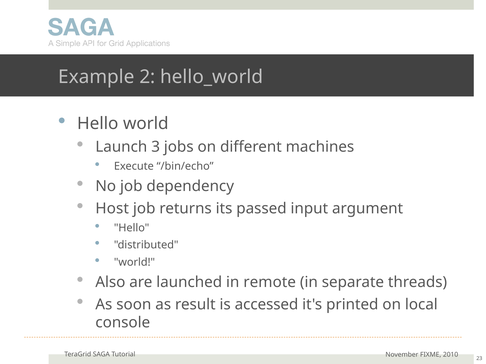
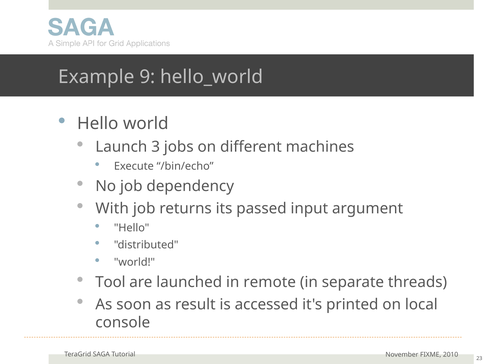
2: 2 -> 9 (147, 77)
Host: Host -> With (112, 209)
Also: Also -> Tool (110, 283)
